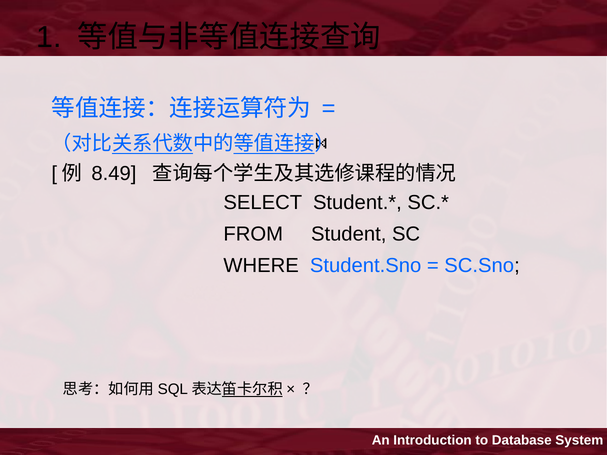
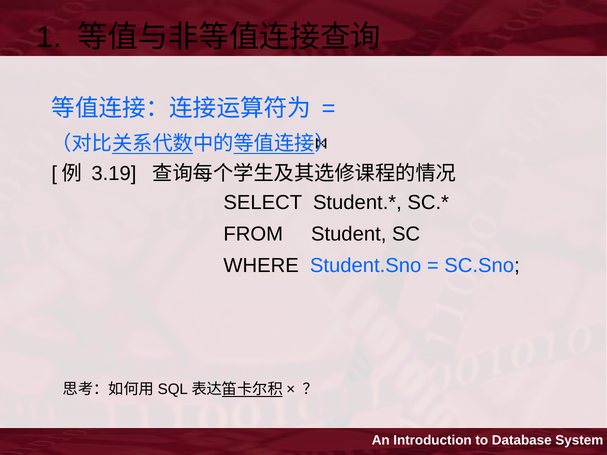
8.49: 8.49 -> 3.19 (114, 174)
